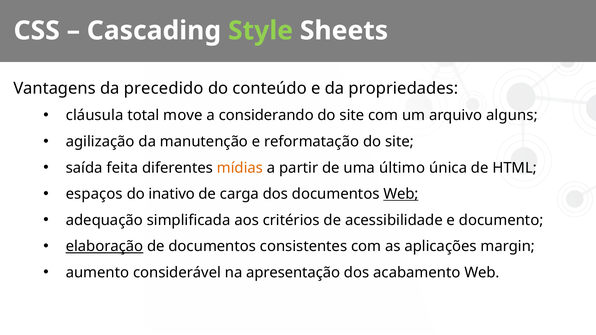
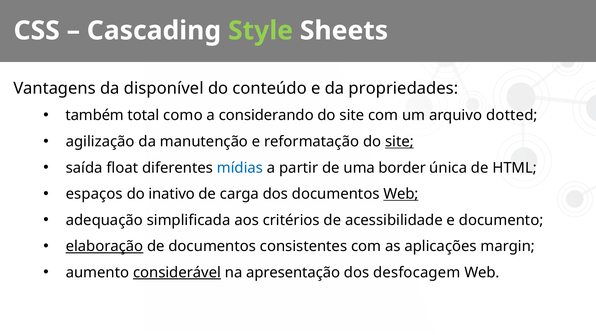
precedido: precedido -> disponível (164, 88)
cláusula: cláusula -> também (95, 115)
move: move -> como (183, 115)
alguns: alguns -> dotted (512, 115)
site underline: none -> present (399, 142)
feita: feita -> float (122, 168)
mídias colour: orange -> blue (240, 168)
último: último -> border (402, 168)
considerável underline: none -> present (177, 273)
acabamento: acabamento -> desfocagem (417, 273)
